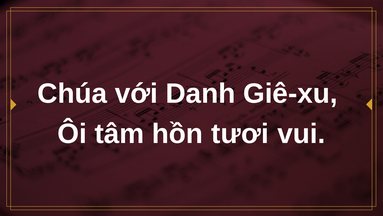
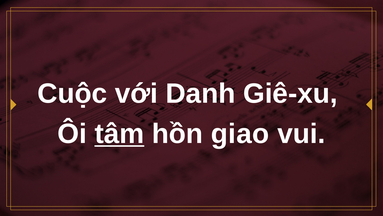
Chúa: Chúa -> Cuộc (72, 93)
tâm underline: none -> present (119, 134)
tươi: tươi -> giao (240, 134)
